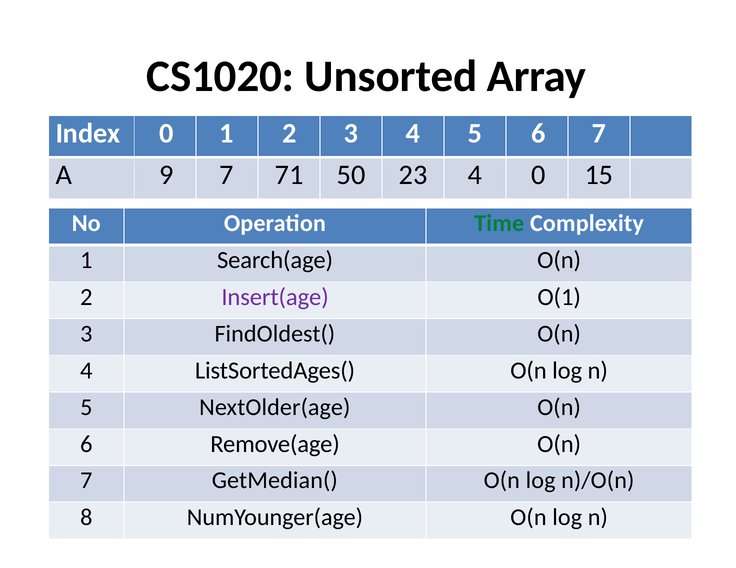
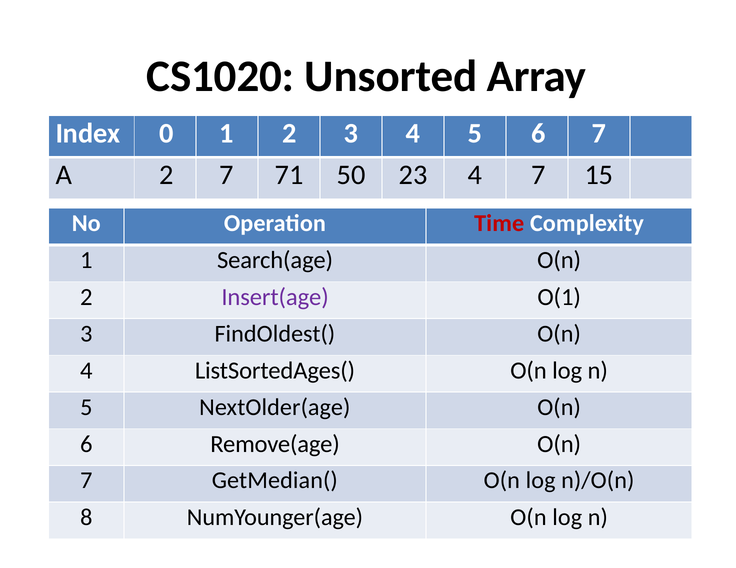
A 9: 9 -> 2 (166, 175)
4 0: 0 -> 7 (538, 175)
Time colour: green -> red (499, 224)
